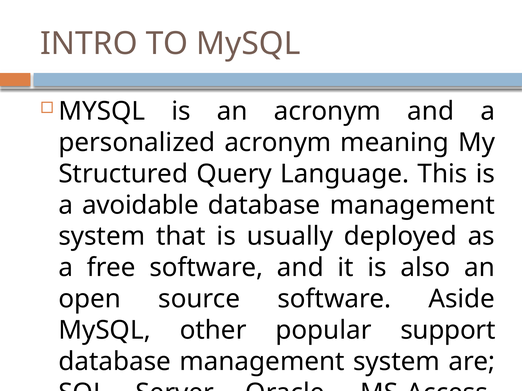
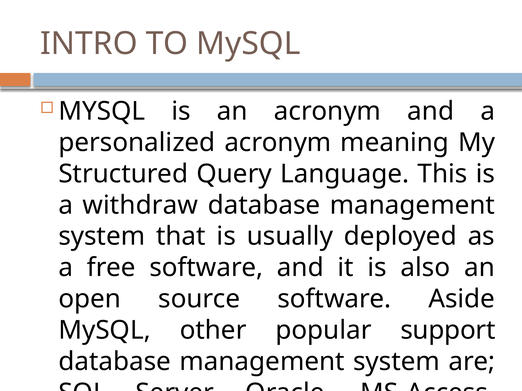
avoidable: avoidable -> withdraw (140, 205)
